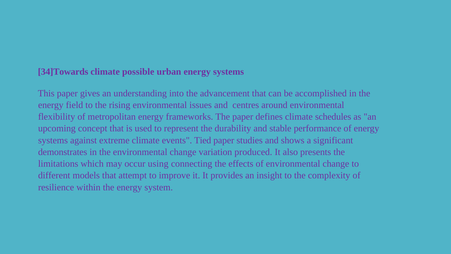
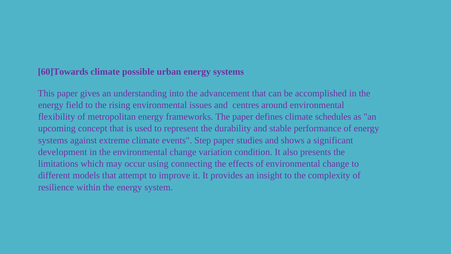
34]Towards: 34]Towards -> 60]Towards (63, 72)
Tied: Tied -> Step (203, 140)
demonstrates: demonstrates -> development (63, 152)
produced: produced -> condition (253, 152)
